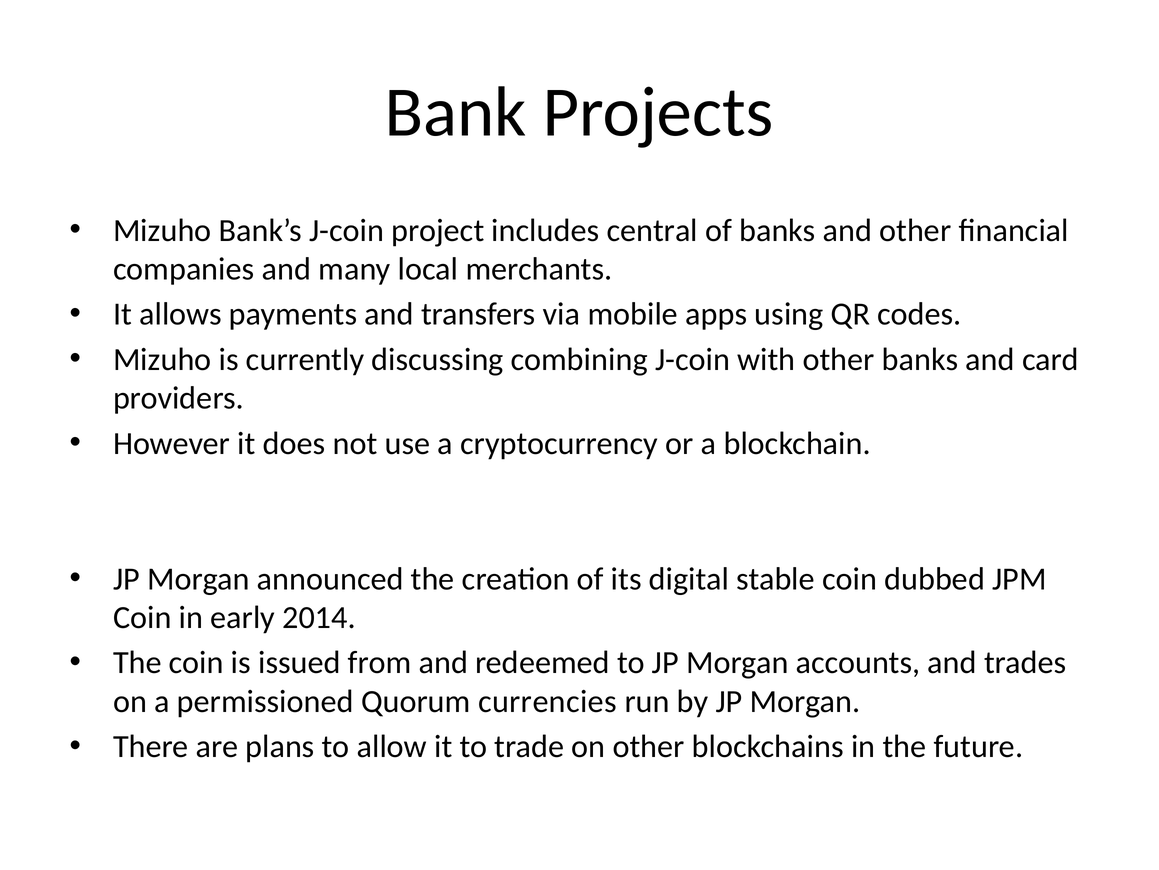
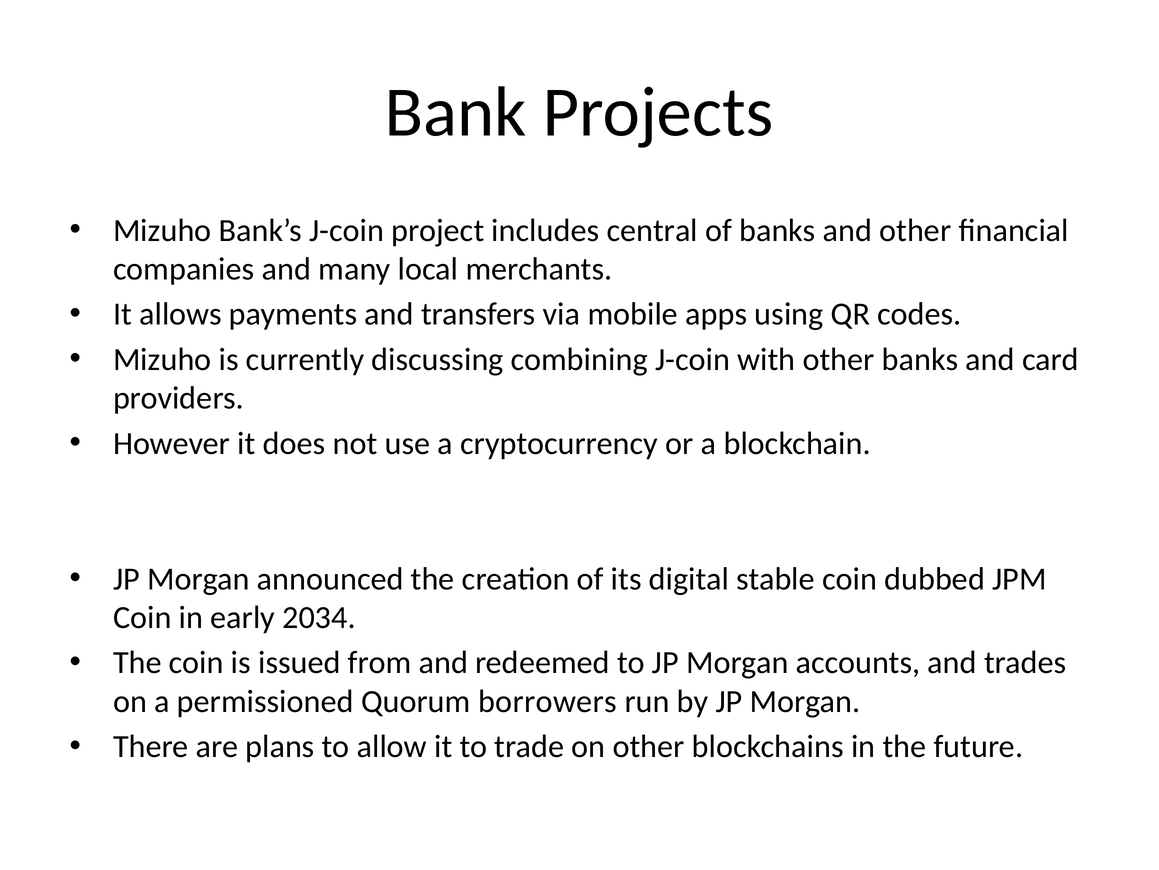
2014: 2014 -> 2034 (319, 617)
currencies: currencies -> borrowers (547, 701)
